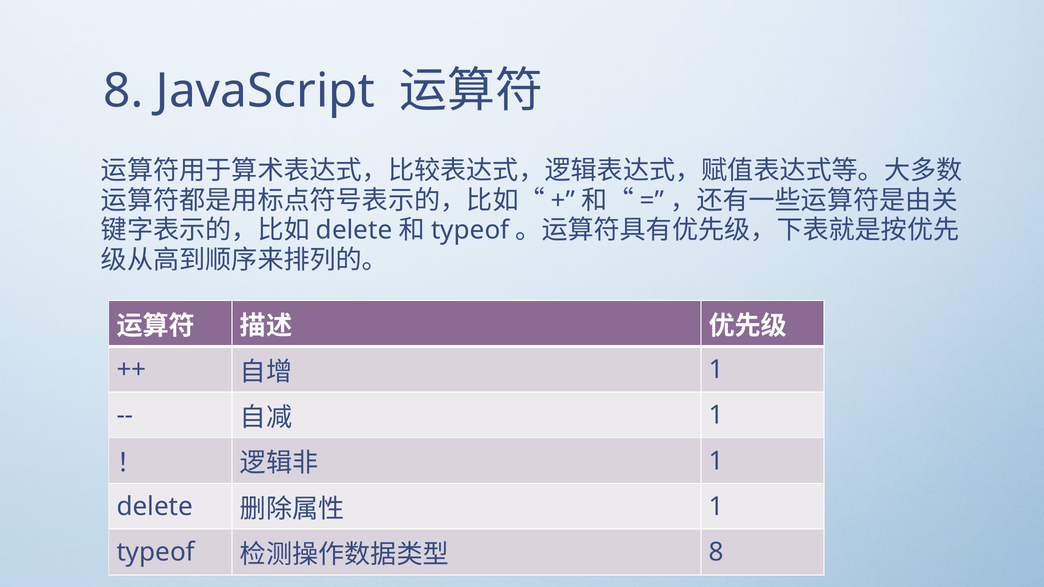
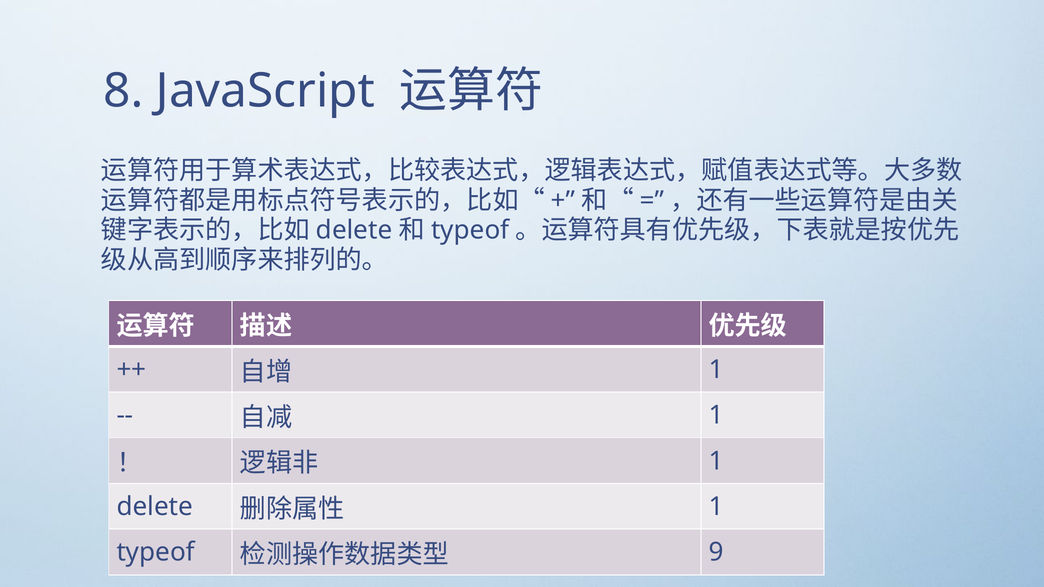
8: 8 -> 9 (716, 553)
